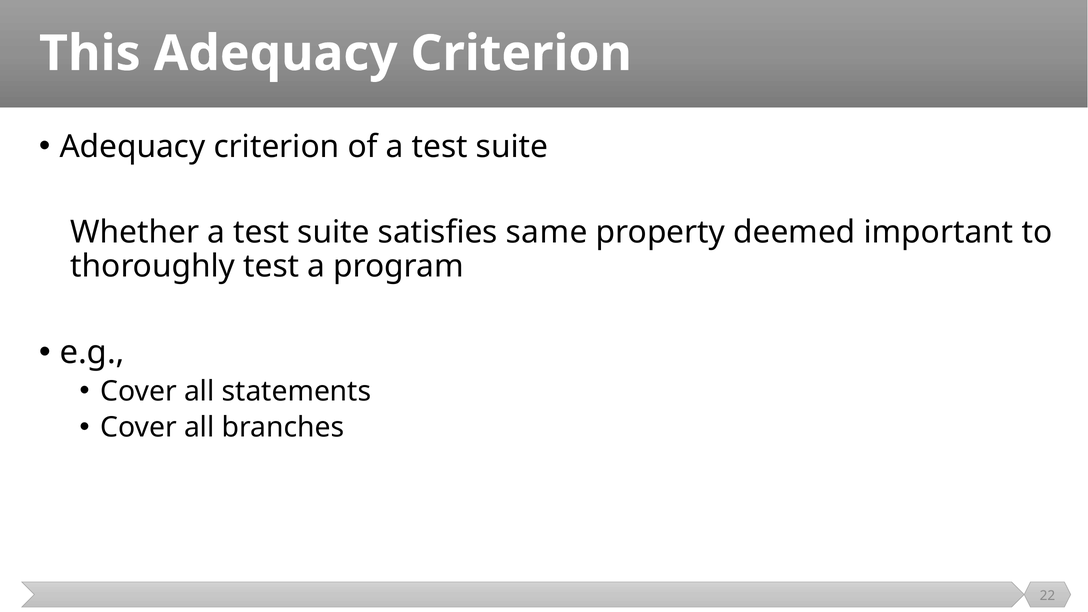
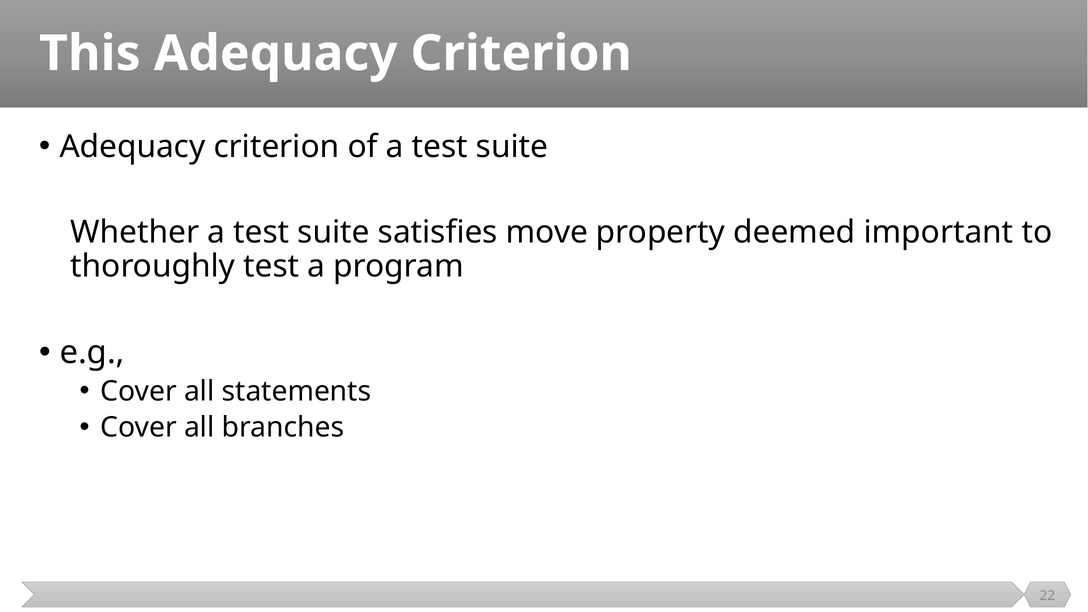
same: same -> move (547, 232)
